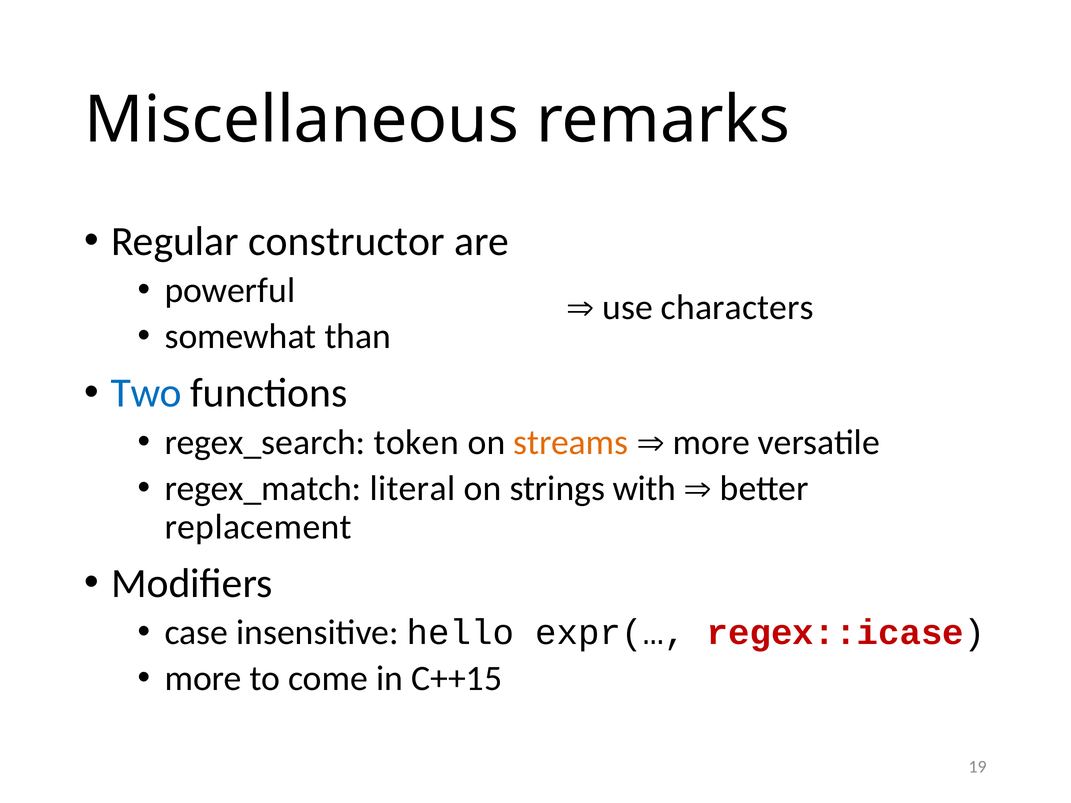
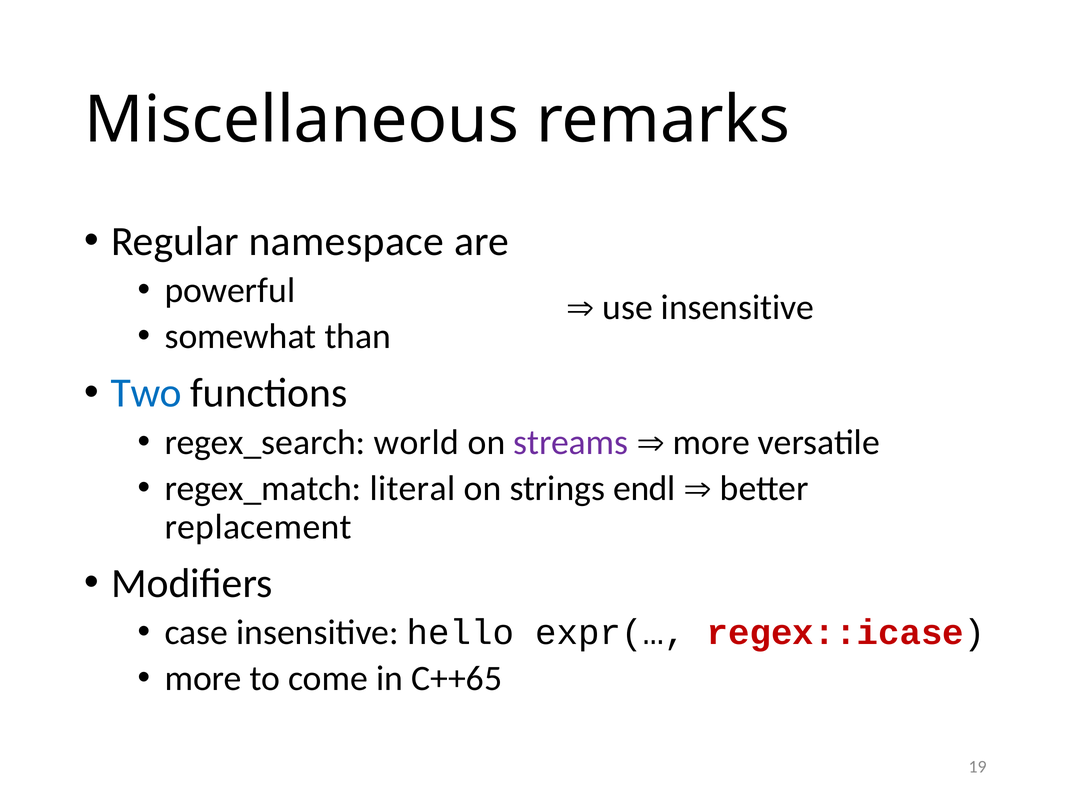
constructor: constructor -> namespace (346, 241)
use characters: characters -> insensitive (737, 308)
token: token -> world (416, 442)
streams colour: orange -> purple (571, 442)
with: with -> endl (644, 488)
C++15: C++15 -> C++65 (457, 679)
